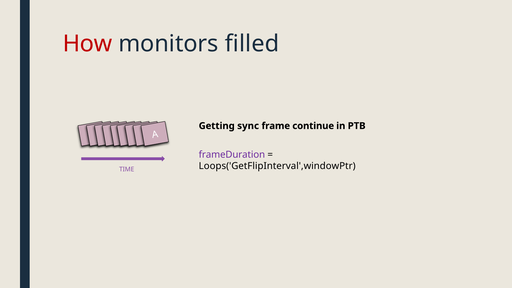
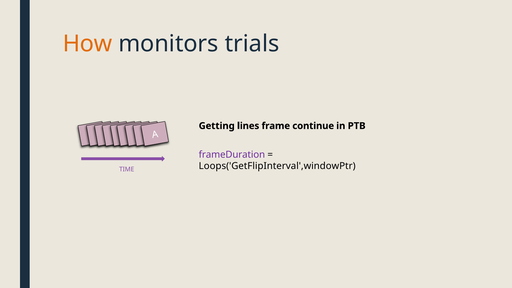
How colour: red -> orange (88, 44)
filled: filled -> trials (252, 44)
sync: sync -> lines (248, 126)
